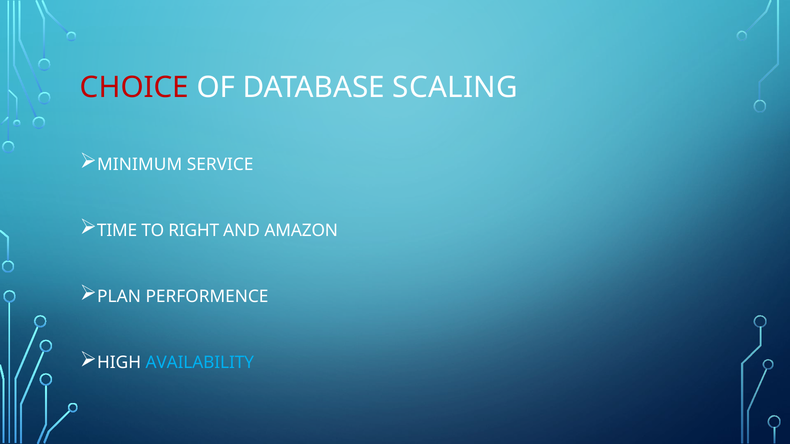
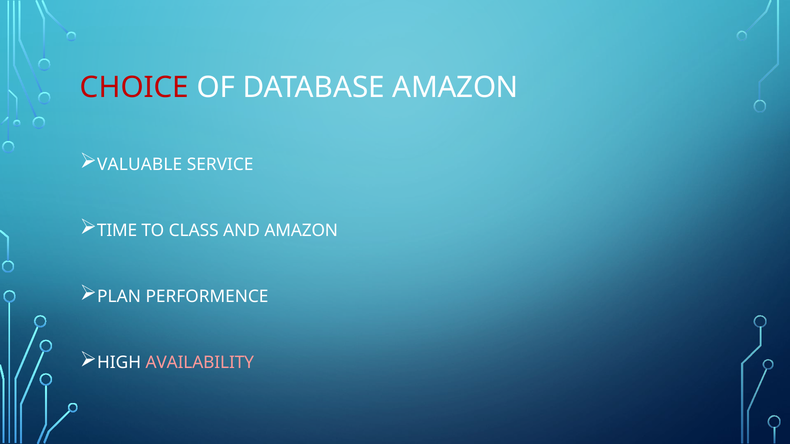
DATABASE SCALING: SCALING -> AMAZON (455, 88)
MINIMUM: MINIMUM -> VALUABLE (140, 164)
RIGHT: RIGHT -> CLASS (194, 231)
AVAILABILITY colour: light blue -> pink (200, 363)
